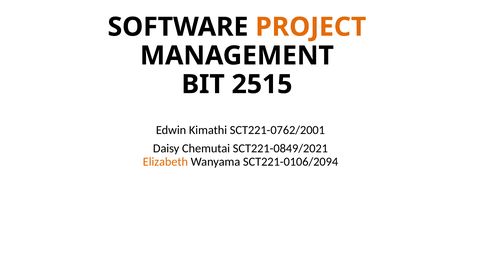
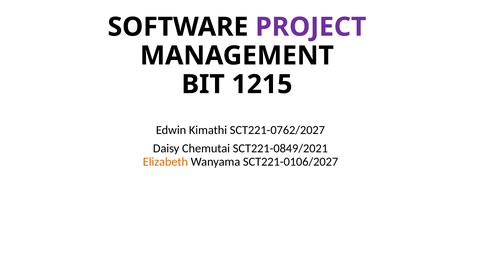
PROJECT colour: orange -> purple (311, 27)
2515: 2515 -> 1215 (262, 84)
SCT221-0762/2001: SCT221-0762/2001 -> SCT221-0762/2027 (277, 130)
SCT221-0106/2094: SCT221-0106/2094 -> SCT221-0106/2027 (291, 162)
